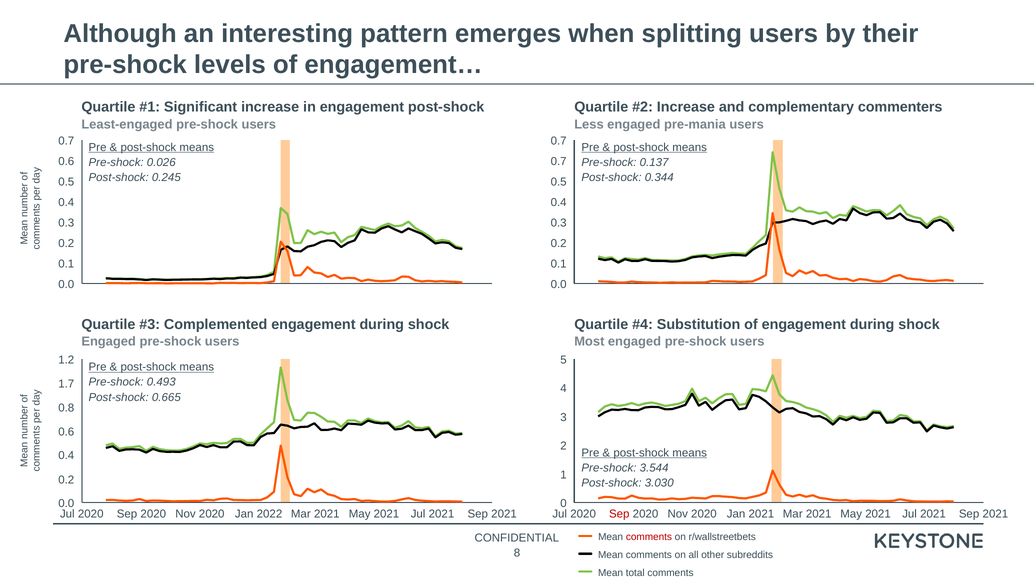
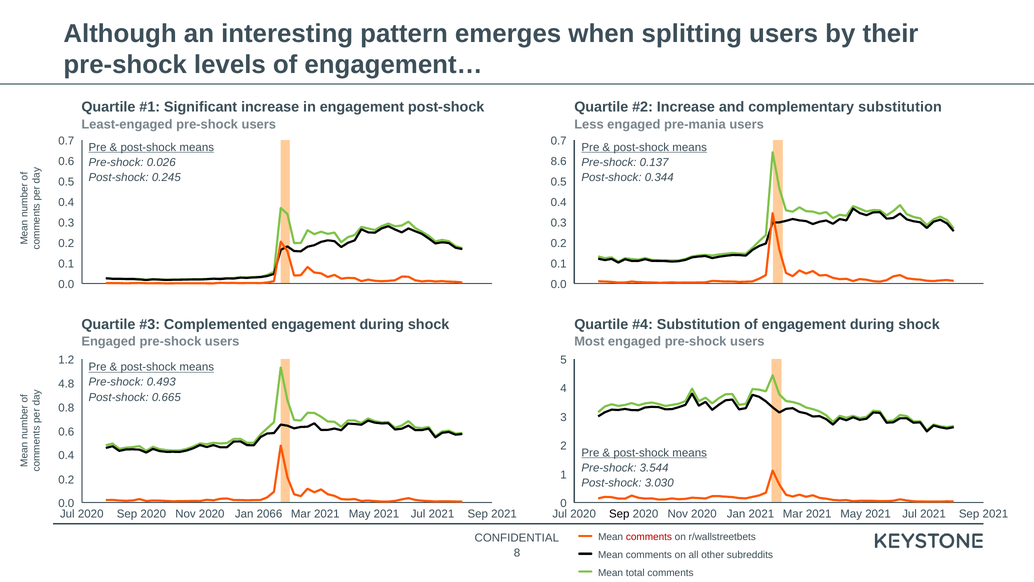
complementary commenters: commenters -> substitution (900, 107)
0.7: 0.7 -> 8.6 (559, 161)
1.7: 1.7 -> 4.8 (66, 384)
2022: 2022 -> 2066 (269, 514)
Sep colour: red -> black (619, 514)
